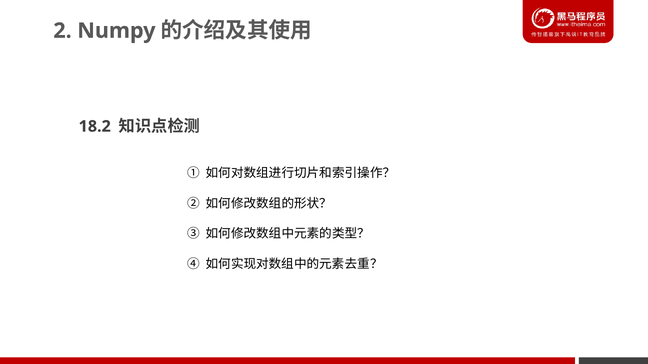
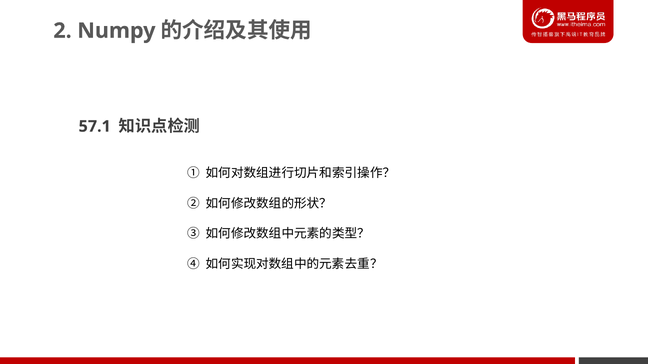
18.2: 18.2 -> 57.1 (95, 127)
